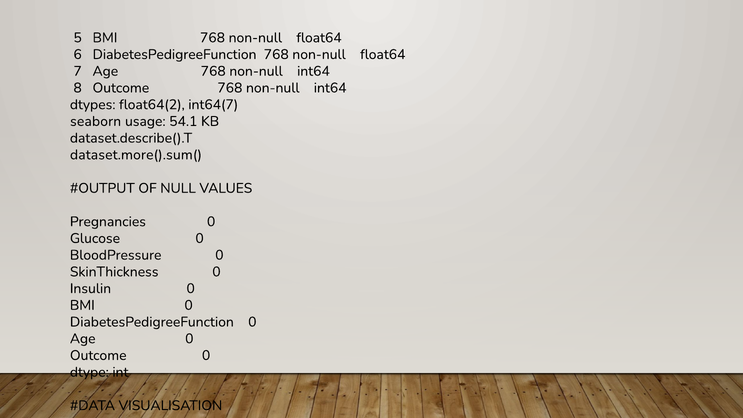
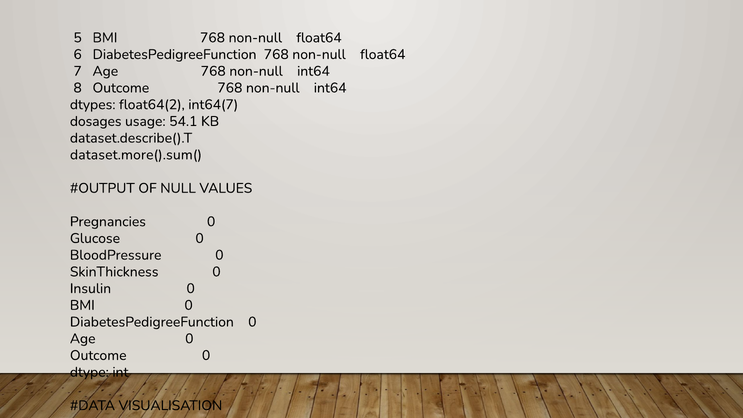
seaborn: seaborn -> dosages (96, 121)
